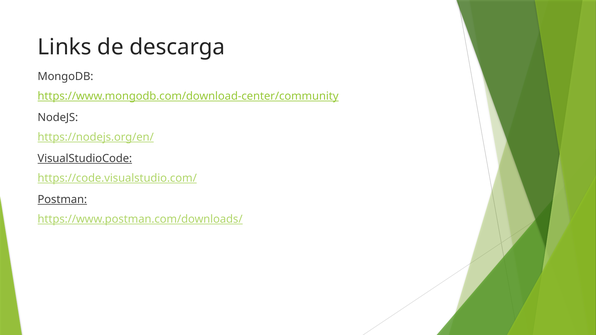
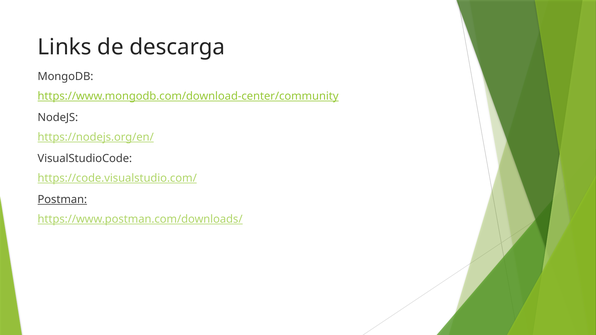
VisualStudioCode underline: present -> none (85, 159)
